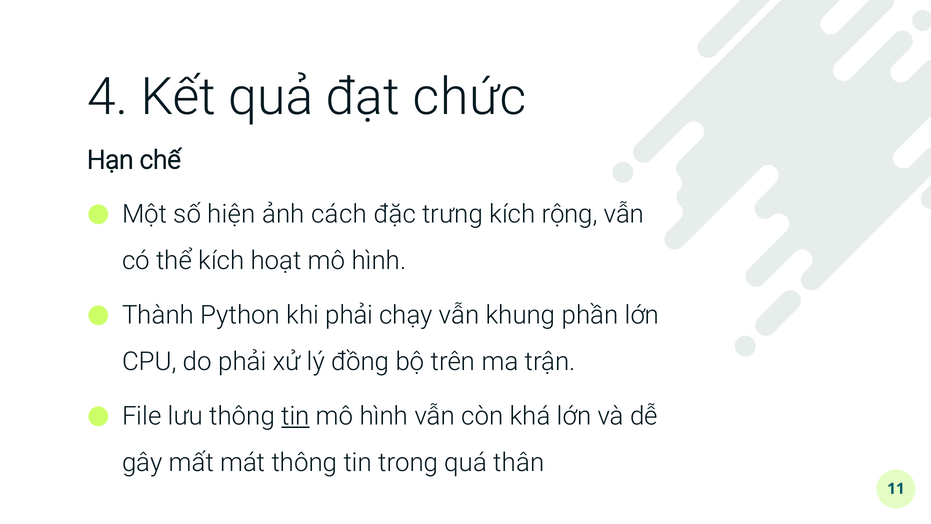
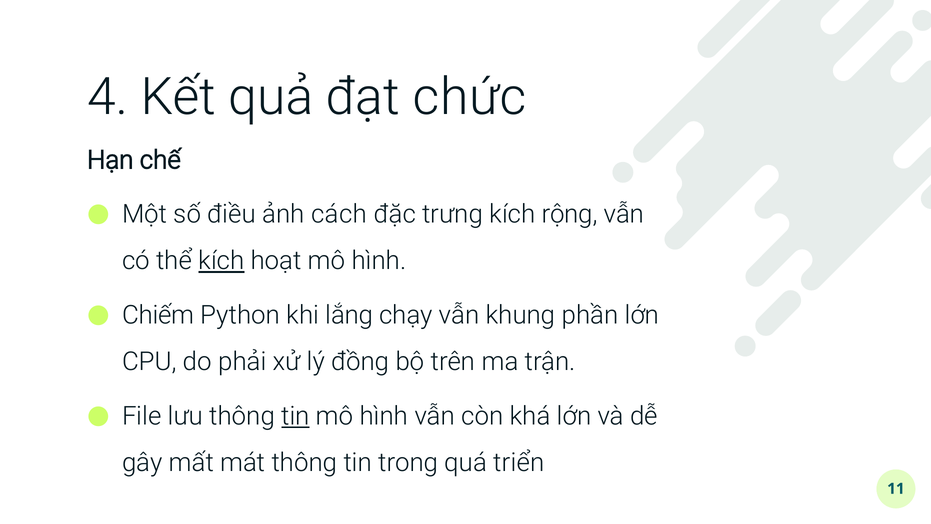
hiện: hiện -> điều (232, 214)
kích underline: none -> present (221, 261)
Thành: Thành -> Chiếm (158, 315)
khi phải: phải -> lắng (349, 315)
thân: thân -> triển (519, 462)
